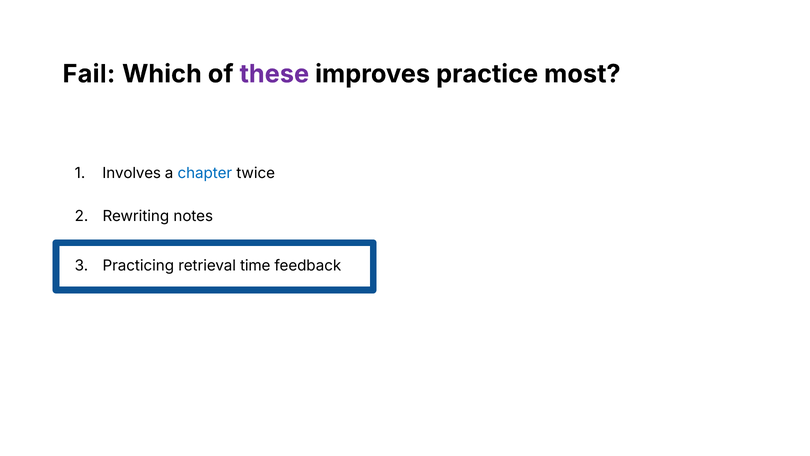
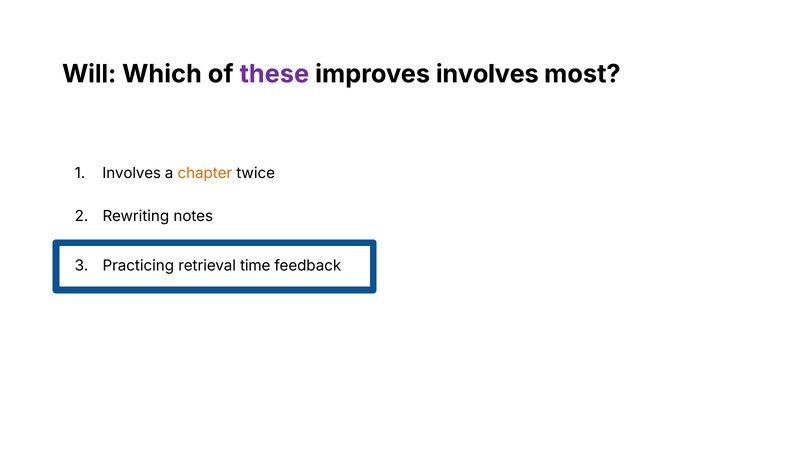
Fail: Fail -> Will (89, 74)
improves practice: practice -> involves (487, 74)
chapter colour: blue -> orange (205, 173)
